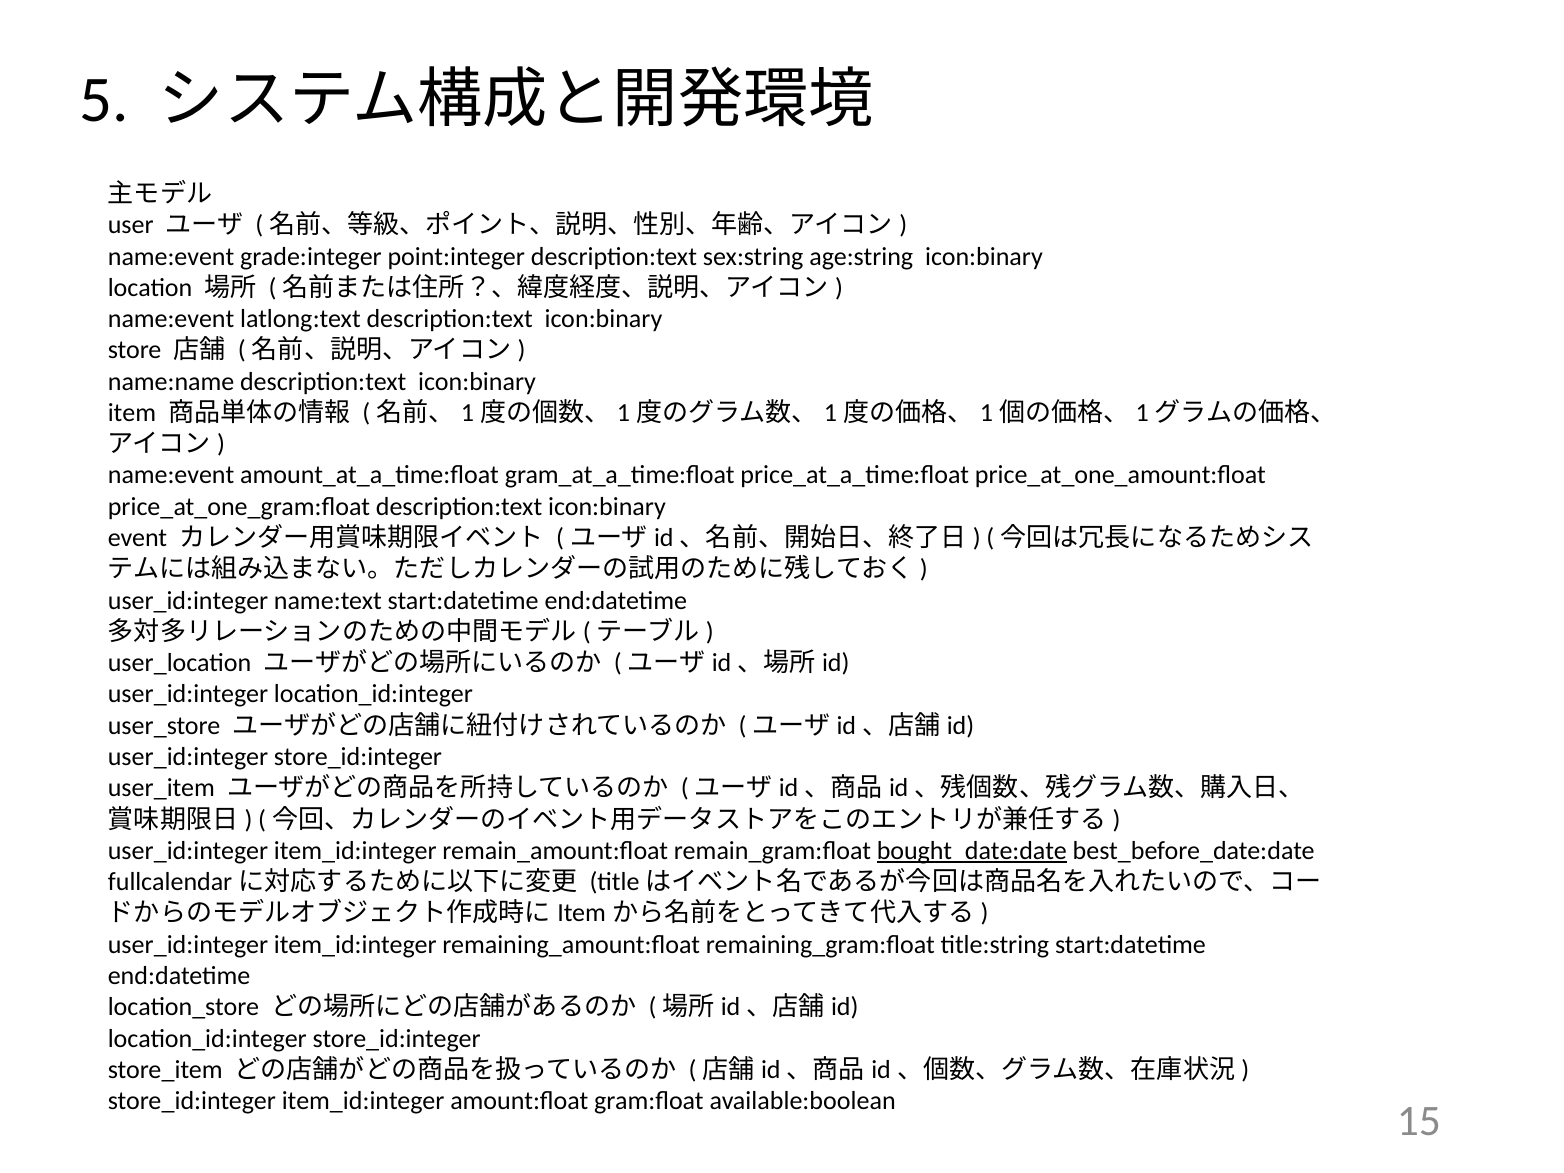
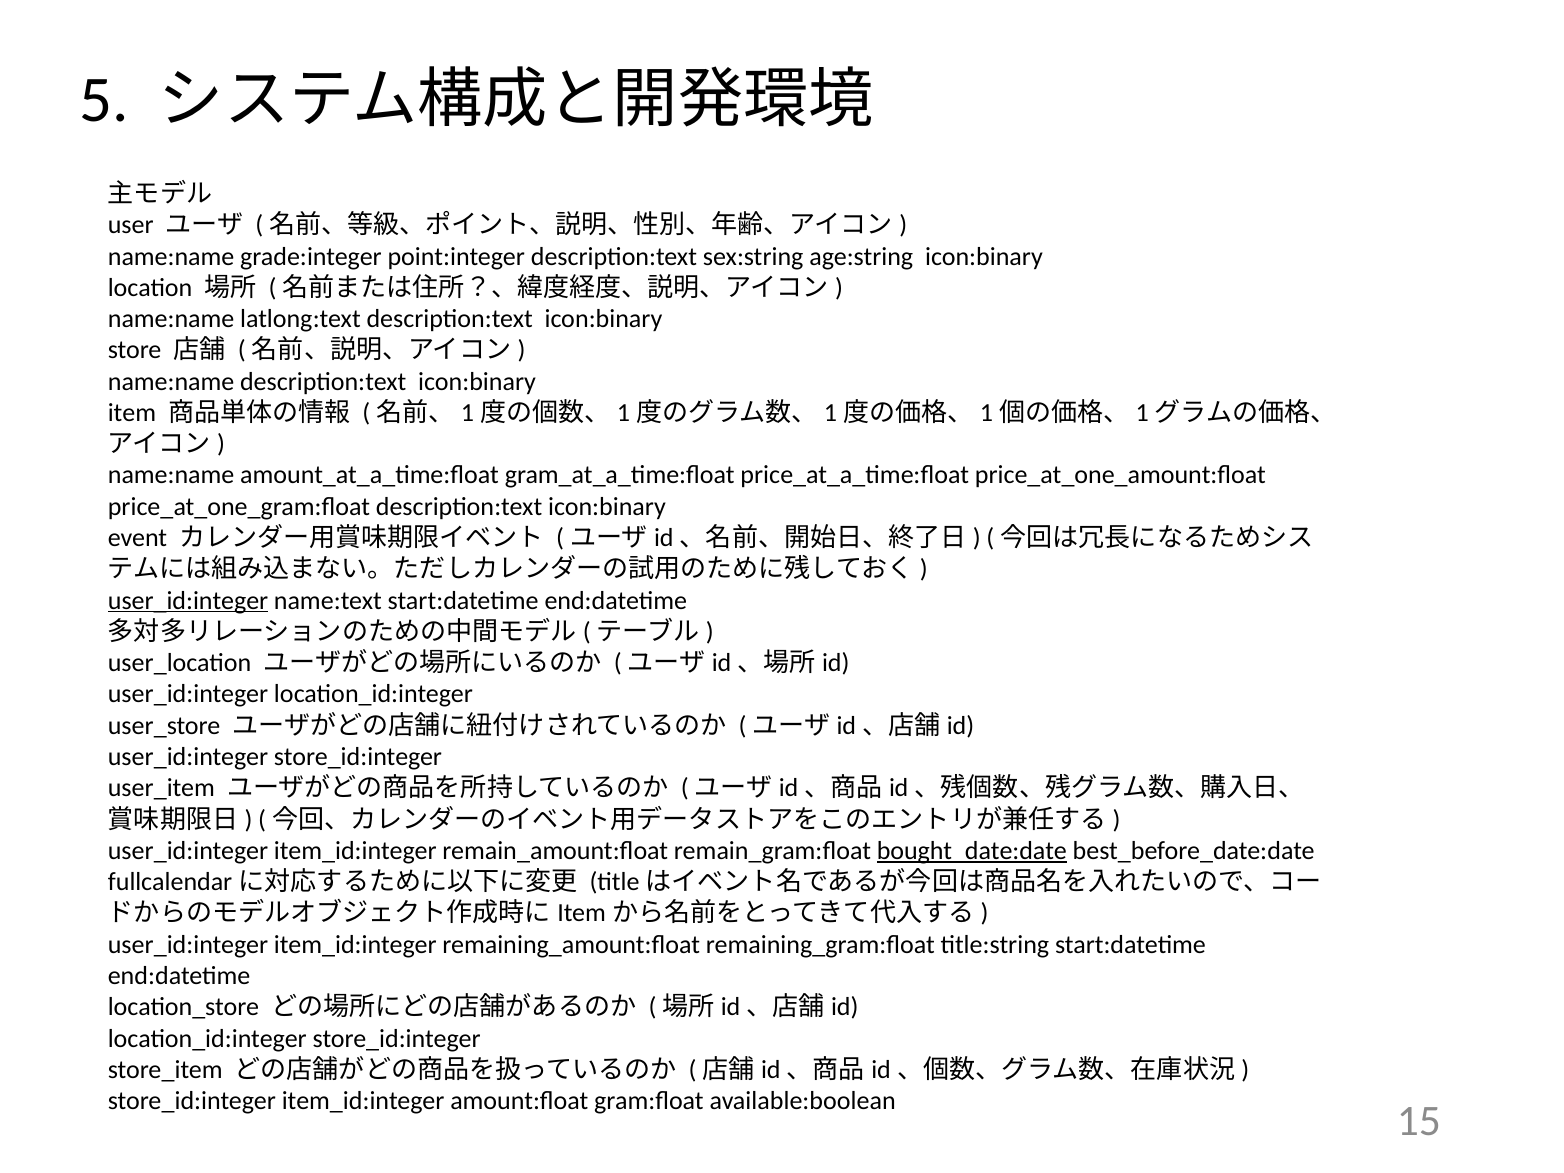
name:event: name:event -> name:name (171, 256)
name:event: name:event -> name:name (171, 319)
name:event: name:event -> name:name (171, 475)
user_id:integer underline: none -> present (188, 601)
